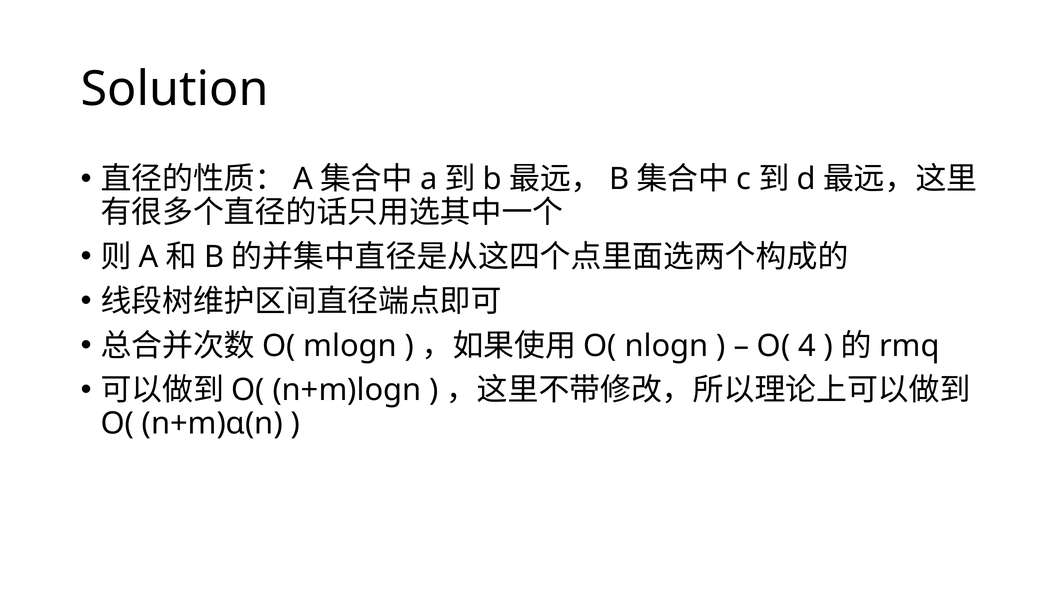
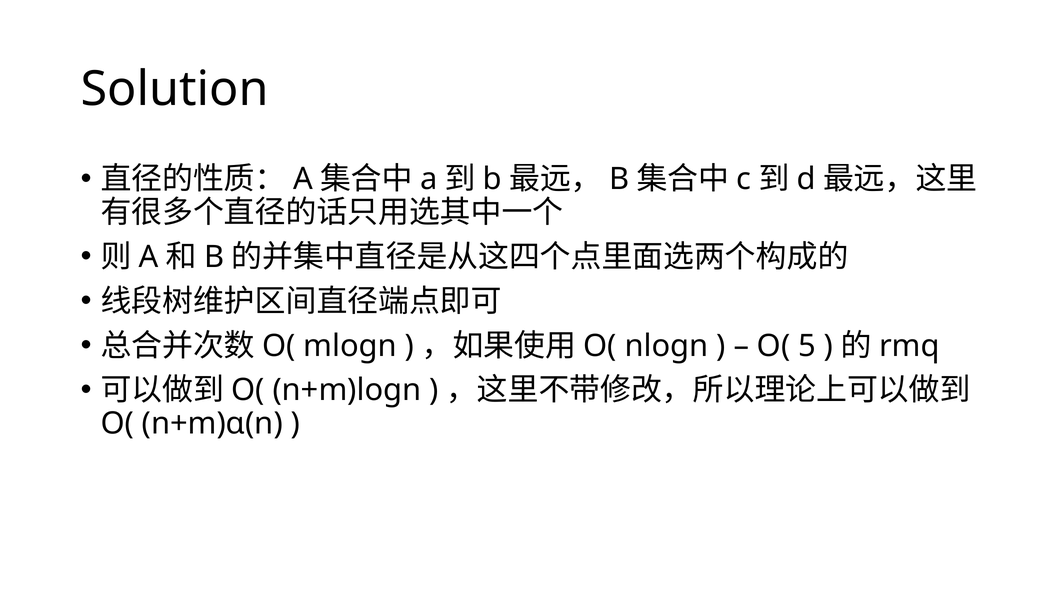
4: 4 -> 5 (807, 346)
